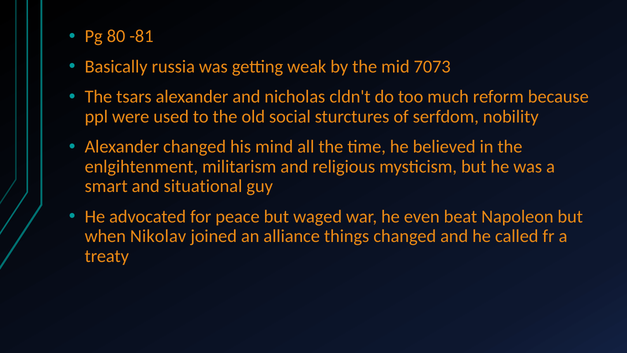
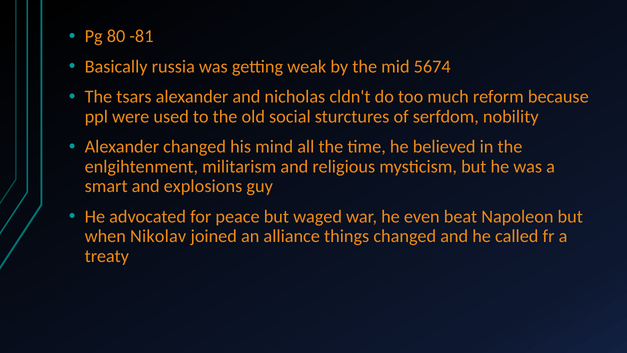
7073: 7073 -> 5674 (432, 67)
situational: situational -> explosions (203, 186)
